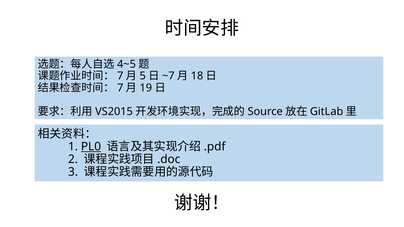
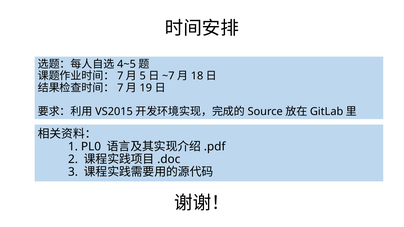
PL0 underline: present -> none (91, 147)
